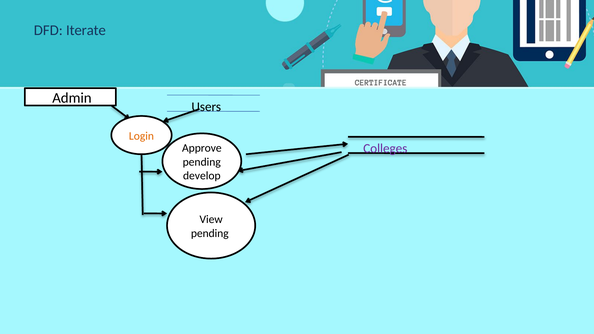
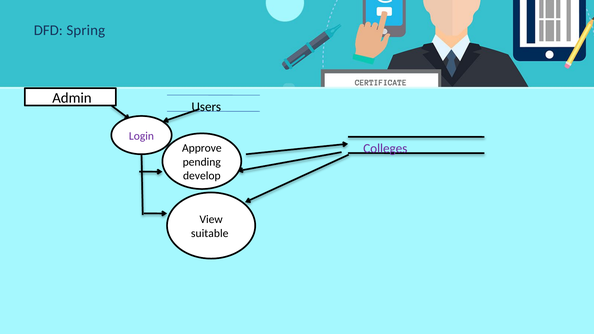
Iterate: Iterate -> Spring (86, 30)
Login colour: orange -> purple (141, 136)
pending: pending -> suitable (210, 233)
